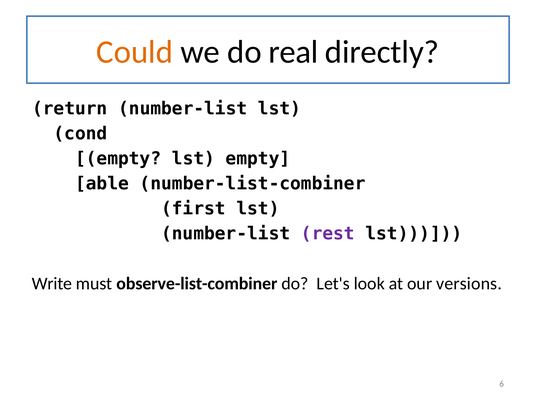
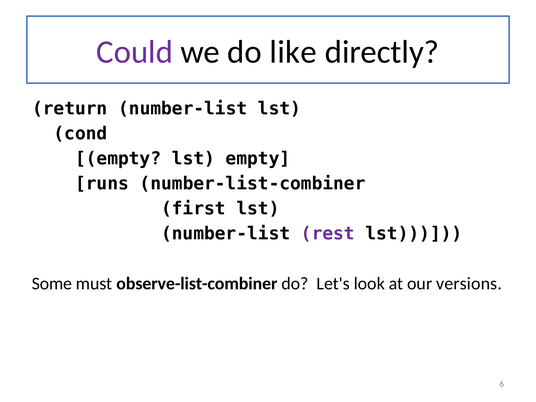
Could colour: orange -> purple (135, 52)
real: real -> like (293, 52)
able: able -> runs (102, 183)
Write: Write -> Some (52, 283)
